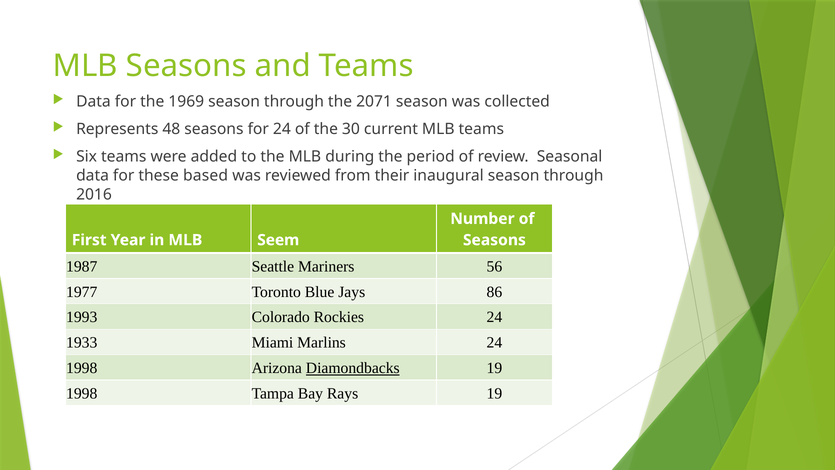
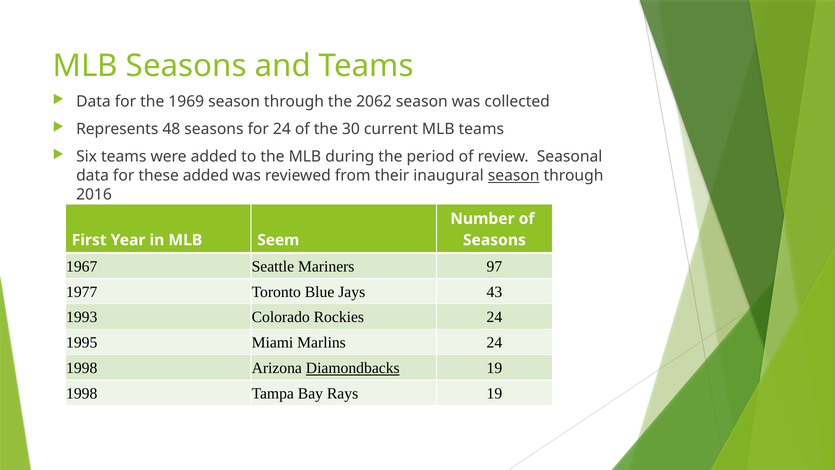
2071: 2071 -> 2062 (374, 102)
these based: based -> added (206, 175)
season underline: none -> present (514, 175)
1987: 1987 -> 1967 (82, 266)
56: 56 -> 97 (494, 266)
86: 86 -> 43 (494, 292)
1933: 1933 -> 1995 (82, 342)
